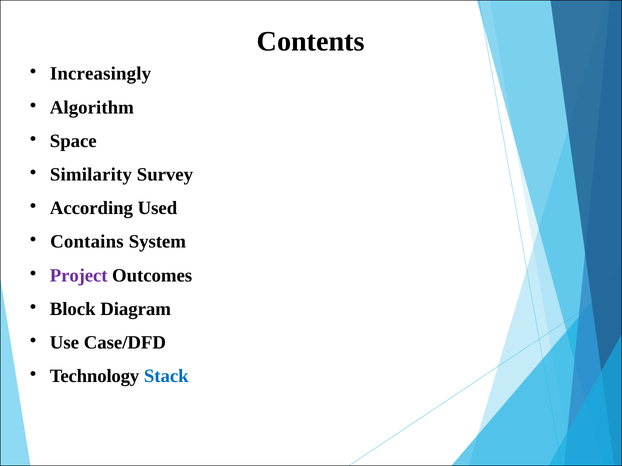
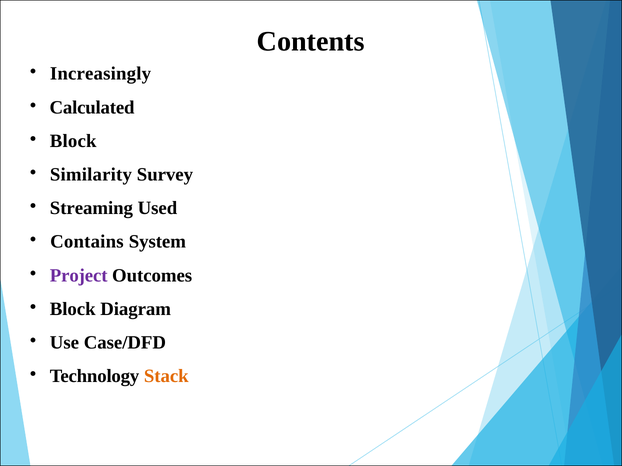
Algorithm: Algorithm -> Calculated (92, 107)
Space: Space -> Block (73, 141)
According: According -> Streaming (91, 208)
Stack colour: blue -> orange (166, 377)
